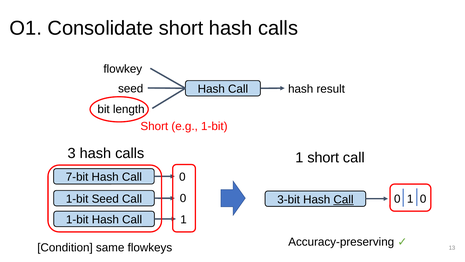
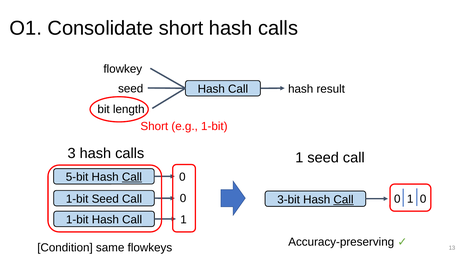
1 short: short -> seed (323, 157)
7-bit: 7-bit -> 5-bit (77, 177)
Call underline: none -> present (132, 177)
